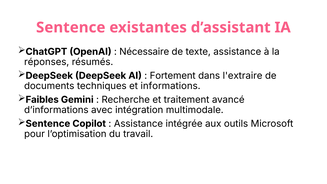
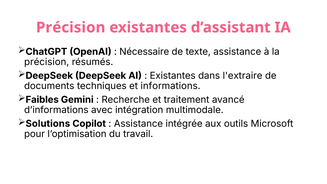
Sentence: Sentence -> Précision (71, 27)
réponses: réponses -> précision (47, 62)
Fortement: Fortement -> Existantes (173, 76)
Sentence: Sentence -> Solutions (48, 124)
